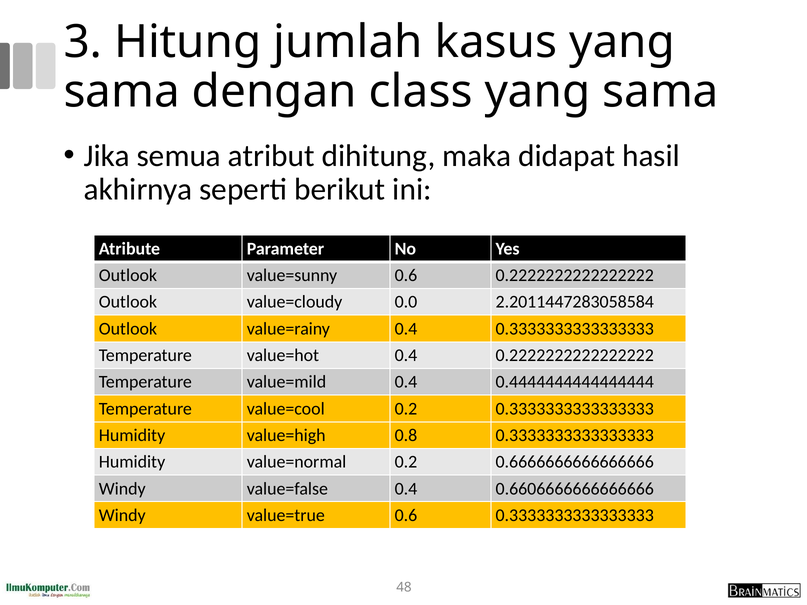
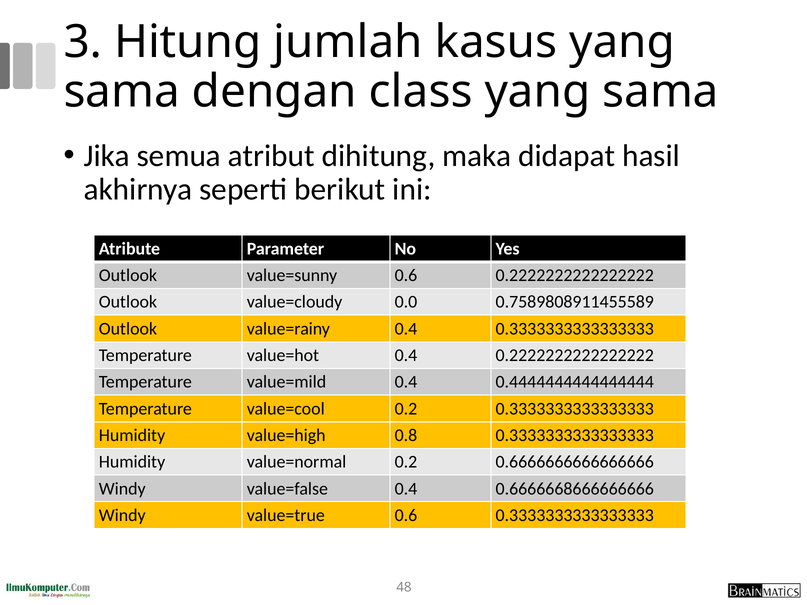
2.2011447283058584: 2.2011447283058584 -> 0.7589808911455589 (575, 302)
0.6606666666666666: 0.6606666666666666 -> 0.6666668666666666 (575, 489)
